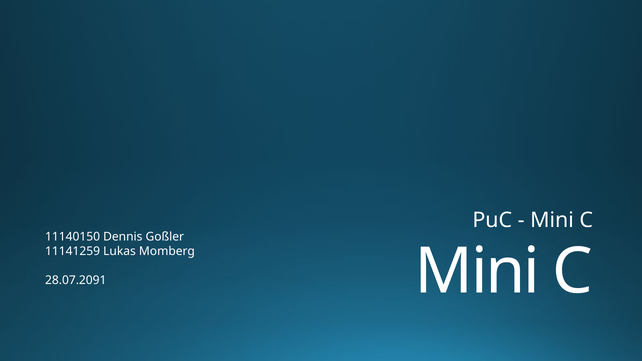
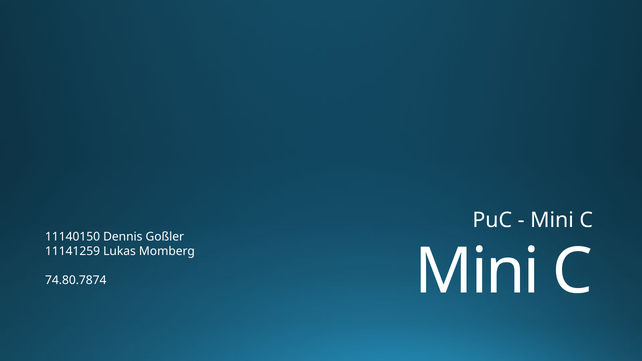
28.07.2091: 28.07.2091 -> 74.80.7874 (76, 280)
